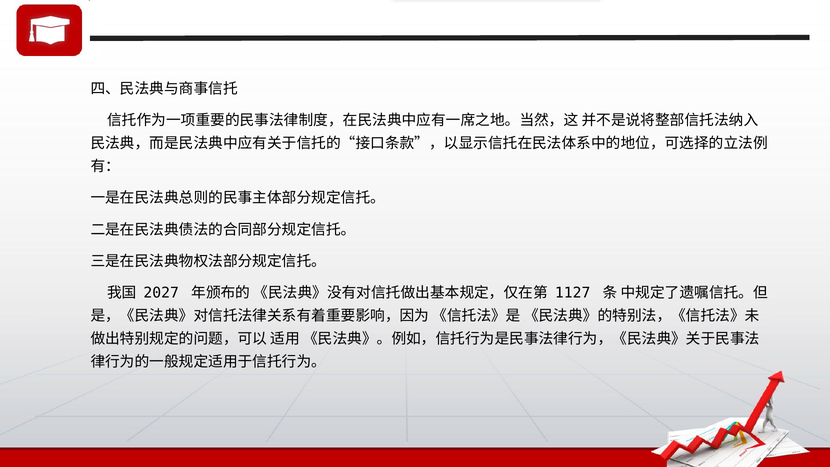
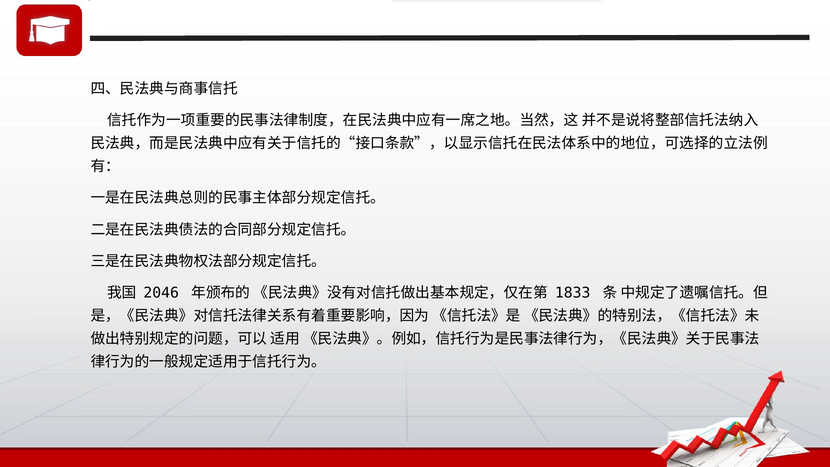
2027: 2027 -> 2046 (161, 293)
1127: 1127 -> 1833 (573, 293)
